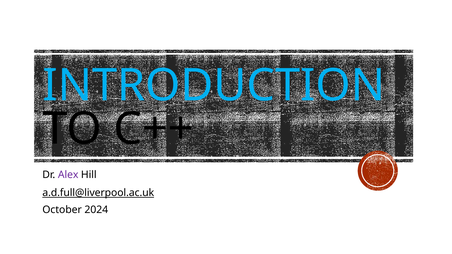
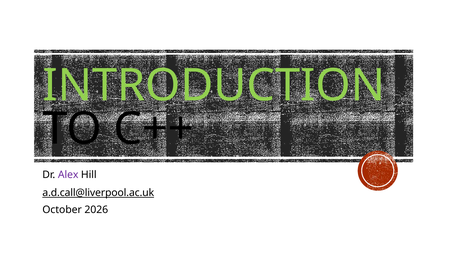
INTRODUCTION colour: light blue -> light green (214, 86)
a.d.full@liverpool.ac.uk: a.d.full@liverpool.ac.uk -> a.d.call@liverpool.ac.uk (98, 193)
2024: 2024 -> 2026 (96, 210)
